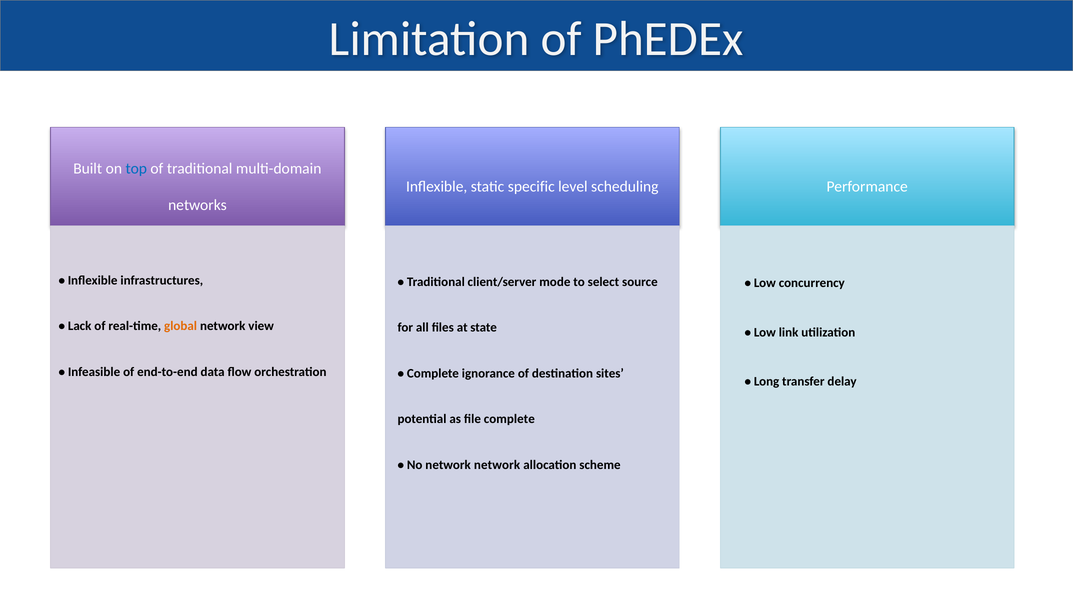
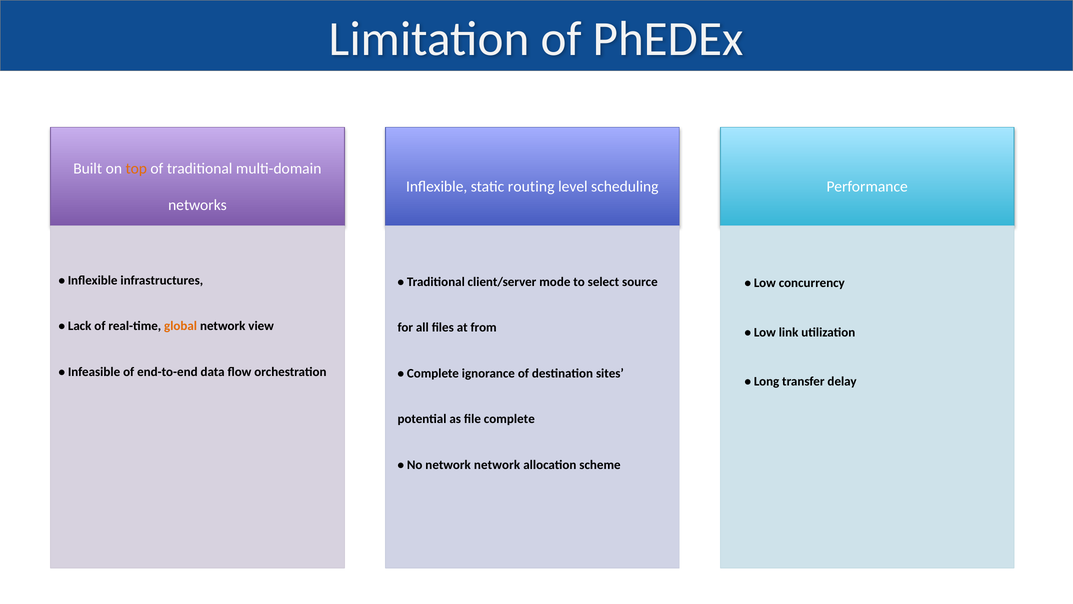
top colour: blue -> orange (136, 168)
specific: specific -> routing (531, 187)
state: state -> from (484, 327)
